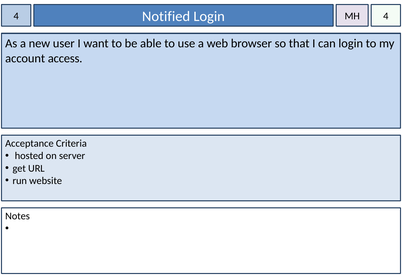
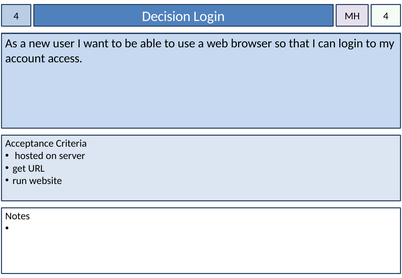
Notified: Notified -> Decision (166, 16)
